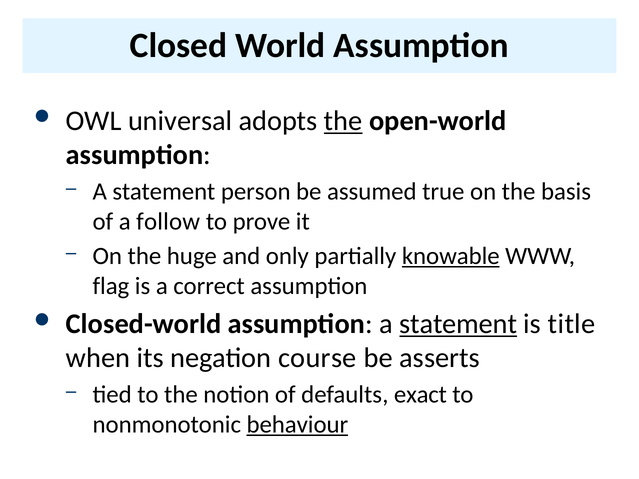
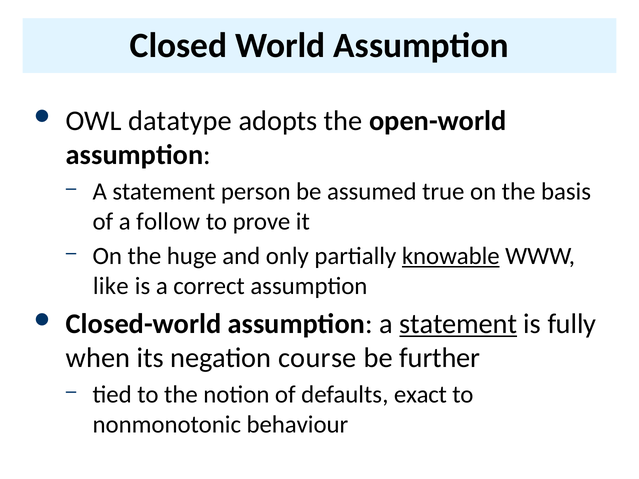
universal: universal -> datatype (180, 121)
the underline: present -> none (343, 121)
flag: flag -> like (111, 286)
title: title -> fully (572, 324)
asserts: asserts -> further (440, 358)
behaviour underline: present -> none (297, 425)
